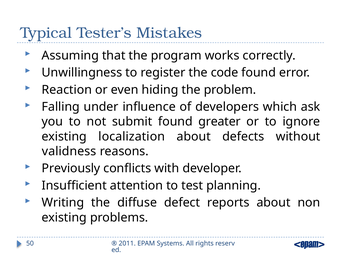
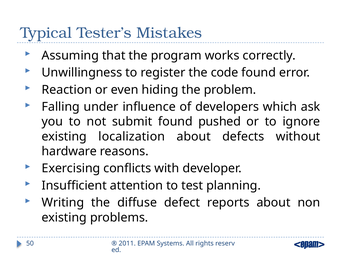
greater: greater -> pushed (220, 122)
validness: validness -> hardware (69, 151)
Previously: Previously -> Exercising (71, 168)
